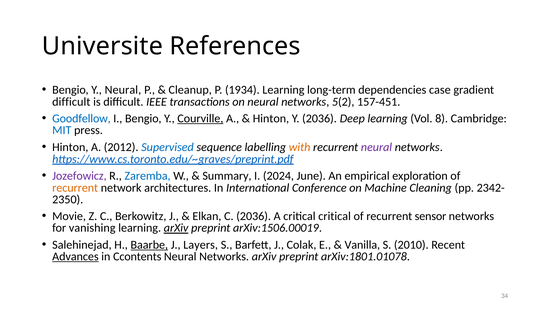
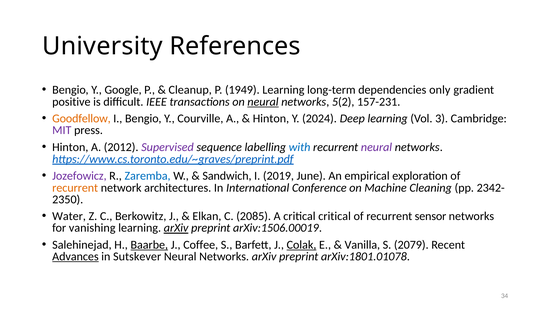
Universite: Universite -> University (102, 46)
Y Neural: Neural -> Google (123, 90)
1934: 1934 -> 1949 (242, 90)
case: case -> only (440, 90)
difficult: difficult -> positive (71, 101)
neural underline: none -> present (263, 101)
157-451: 157-451 -> 157-231 (379, 101)
Goodfellow colour: blue -> orange (81, 118)
Courville underline: present -> none (200, 118)
Y 2036: 2036 -> 2024 (319, 118)
8: 8 -> 3 (442, 118)
MIT colour: blue -> purple (62, 130)
Supervised colour: blue -> purple (168, 147)
with colour: orange -> blue (300, 147)
Summary: Summary -> Sandwich (227, 176)
2024: 2024 -> 2019 (278, 176)
Movie: Movie -> Water (69, 216)
C 2036: 2036 -> 2085 (254, 216)
Layers: Layers -> Coffee (201, 244)
Colak underline: none -> present (302, 244)
2010: 2010 -> 2079 (411, 244)
Ccontents: Ccontents -> Sutskever (137, 256)
